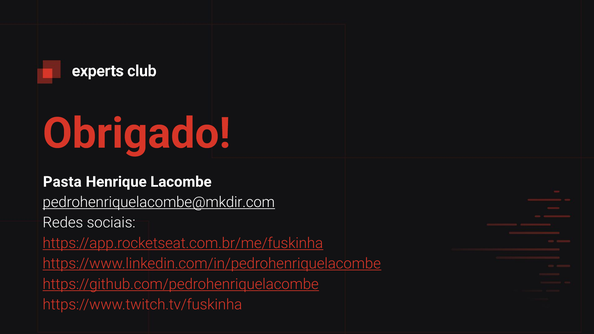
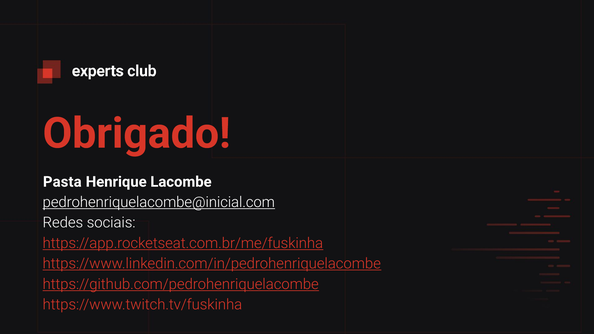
pedrohenriquelacombe@mkdir.com: pedrohenriquelacombe@mkdir.com -> pedrohenriquelacombe@inicial.com (159, 202)
